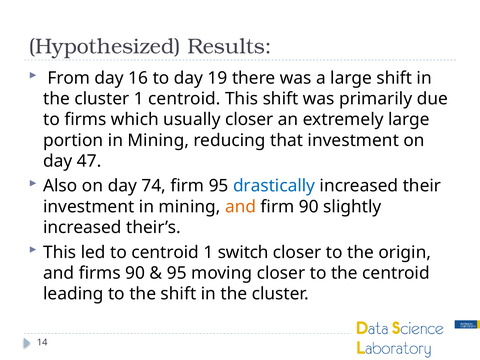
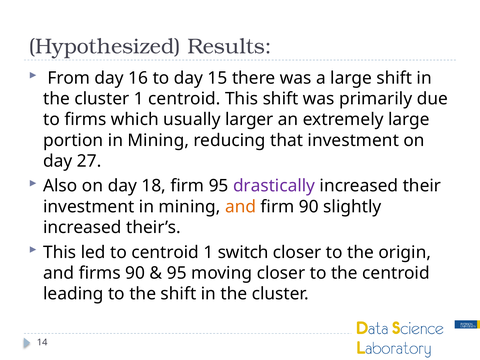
19: 19 -> 15 (218, 78)
usually closer: closer -> larger (249, 120)
47: 47 -> 27 (89, 161)
74: 74 -> 18 (154, 186)
drastically colour: blue -> purple (274, 186)
